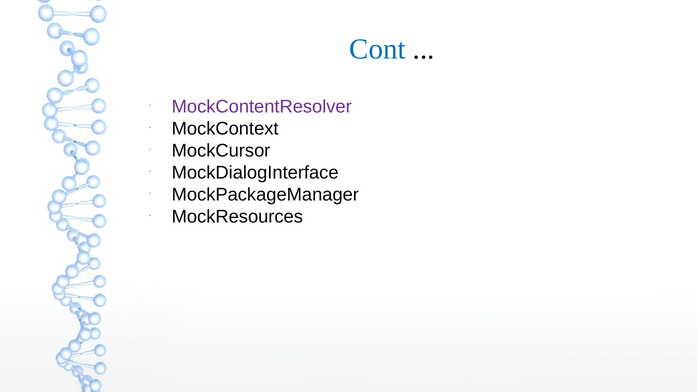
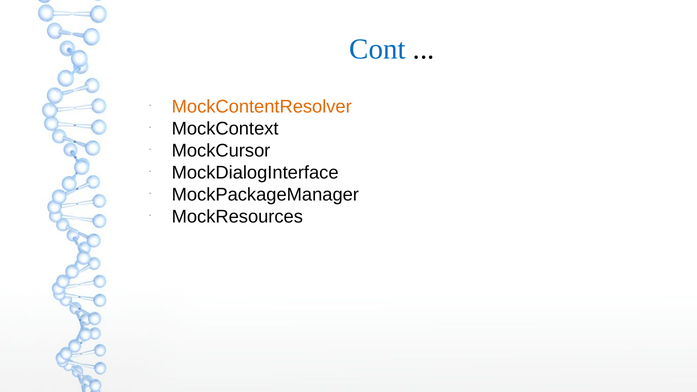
MockContentResolver colour: purple -> orange (262, 107)
